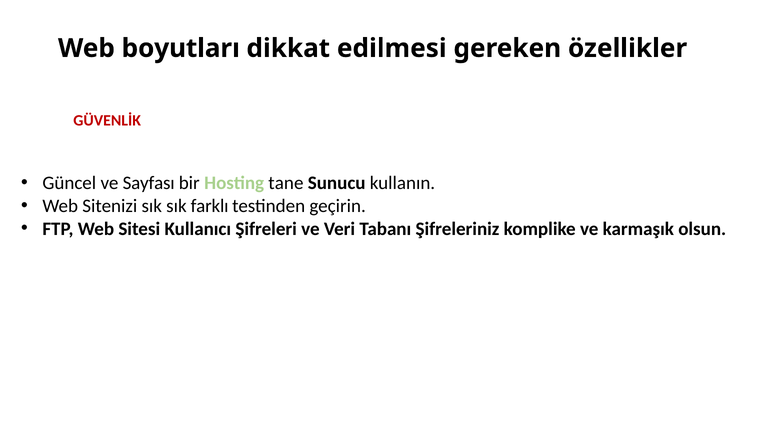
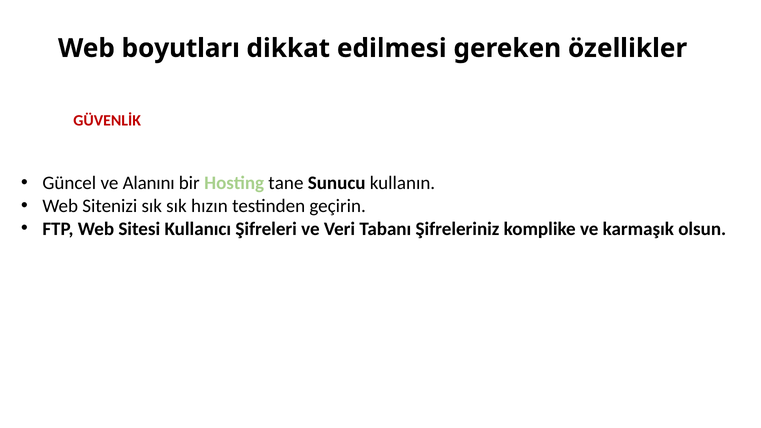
Sayfası: Sayfası -> Alanını (149, 183)
farklı: farklı -> hızın (209, 206)
